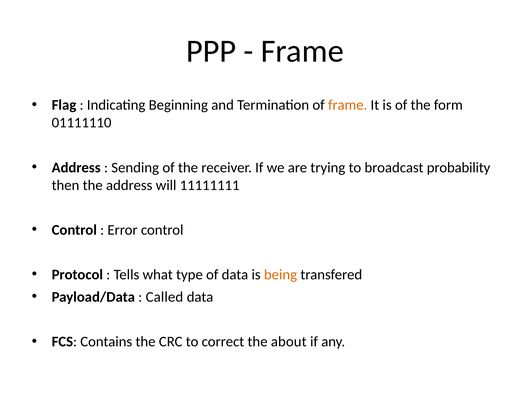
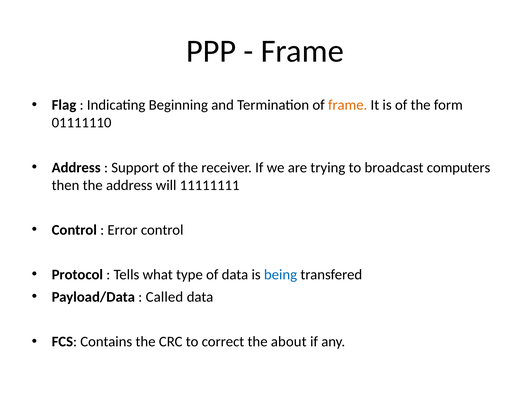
Sending: Sending -> Support (135, 168)
probability: probability -> computers (459, 168)
being colour: orange -> blue (281, 275)
